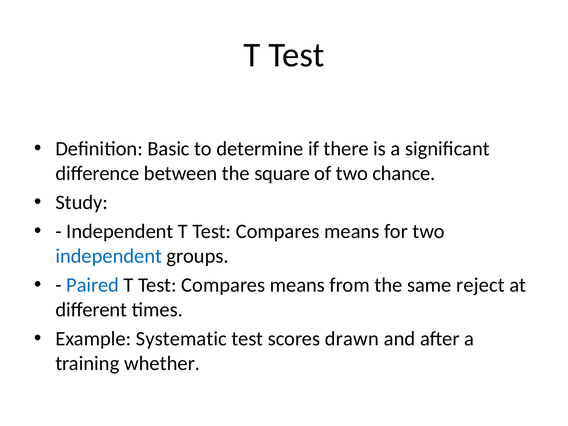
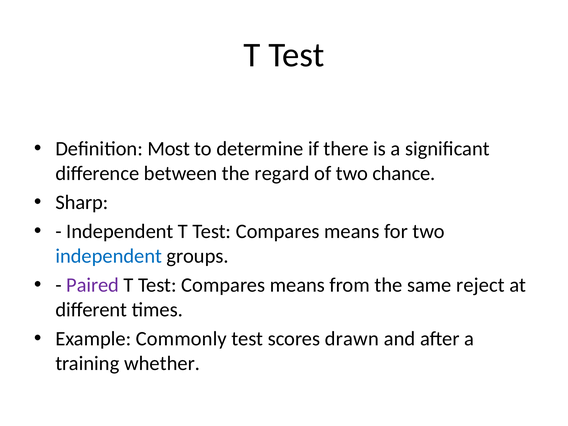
Basic: Basic -> Most (169, 149)
square: square -> regard (282, 173)
Study: Study -> Sharp (82, 202)
Paired colour: blue -> purple (93, 285)
Systematic: Systematic -> Commonly (181, 339)
